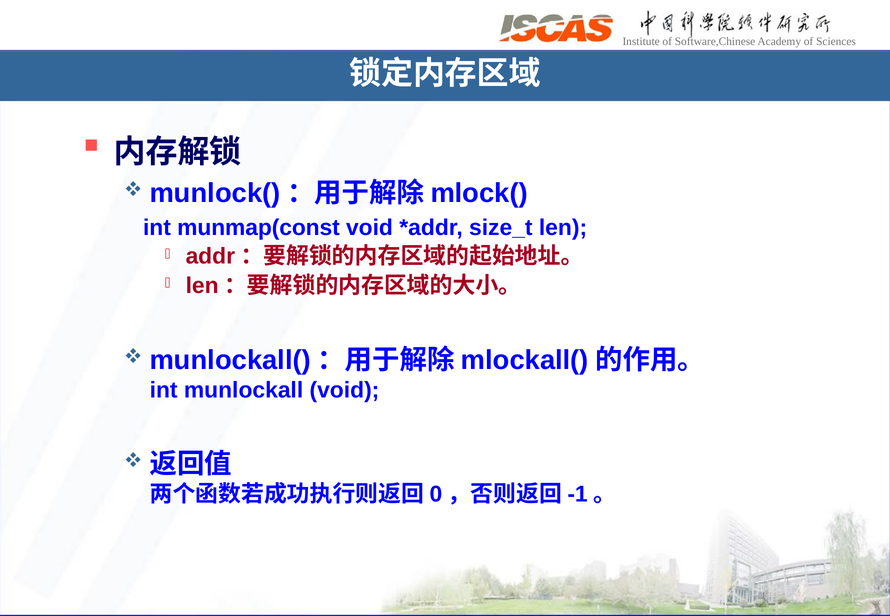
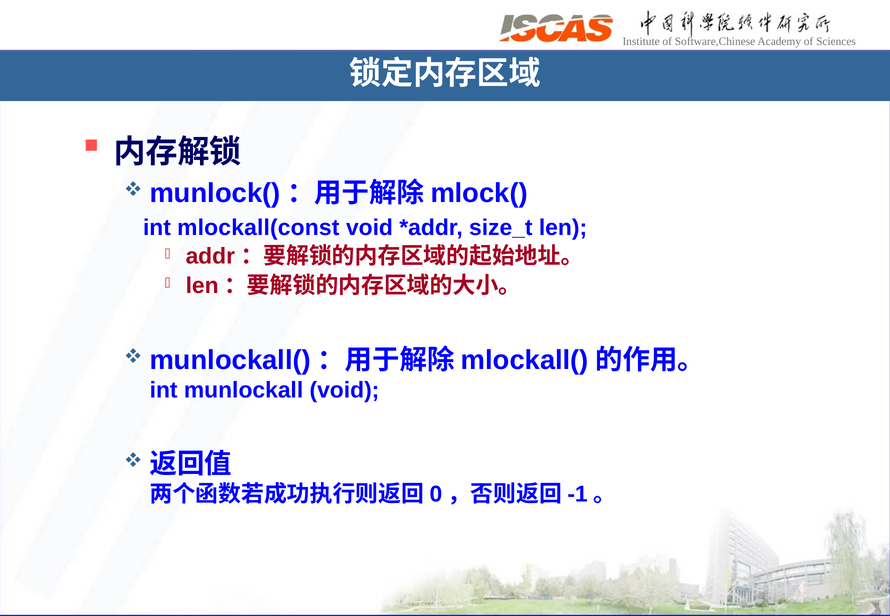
munmap(const: munmap(const -> mlockall(const (258, 228)
